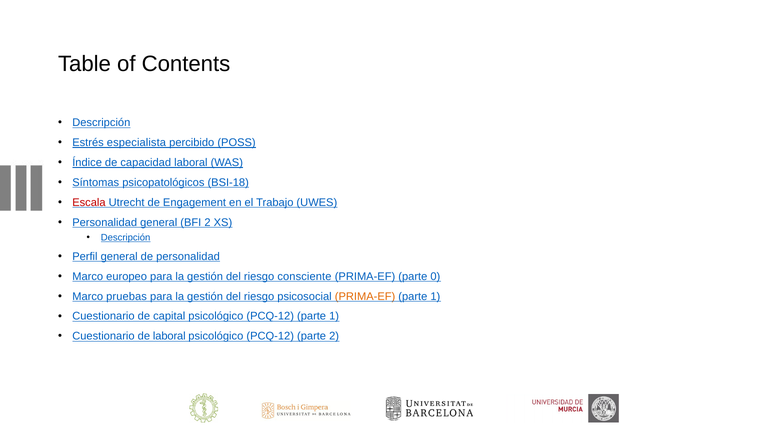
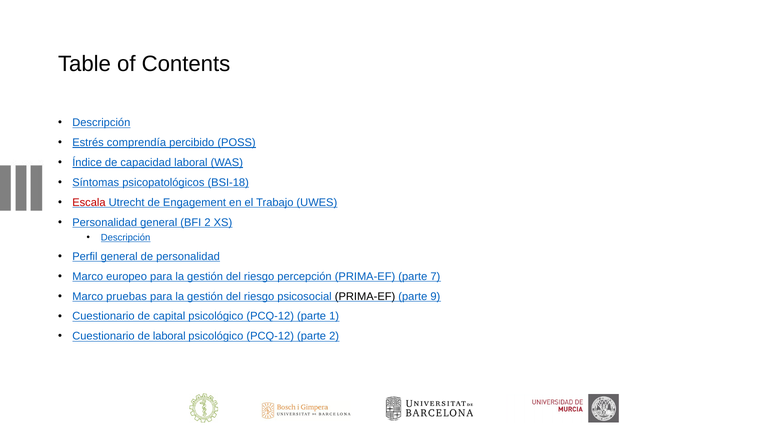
especialista: especialista -> comprendía (136, 143)
consciente: consciente -> percepción (304, 276)
0: 0 -> 7 (435, 276)
PRIMA-EF colour: orange -> black (365, 296)
1: 1 -> 9 (435, 296)
